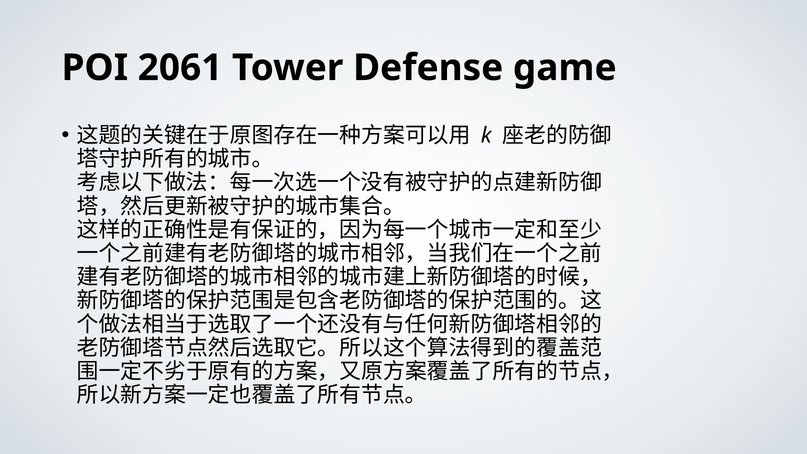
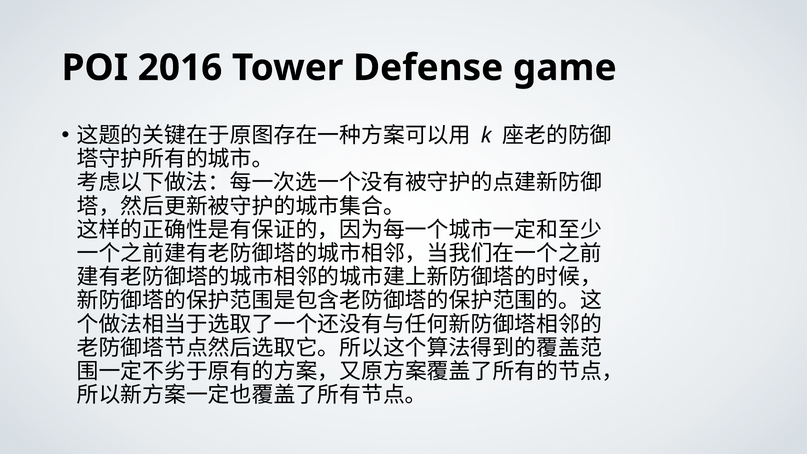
2061: 2061 -> 2016 (180, 68)
